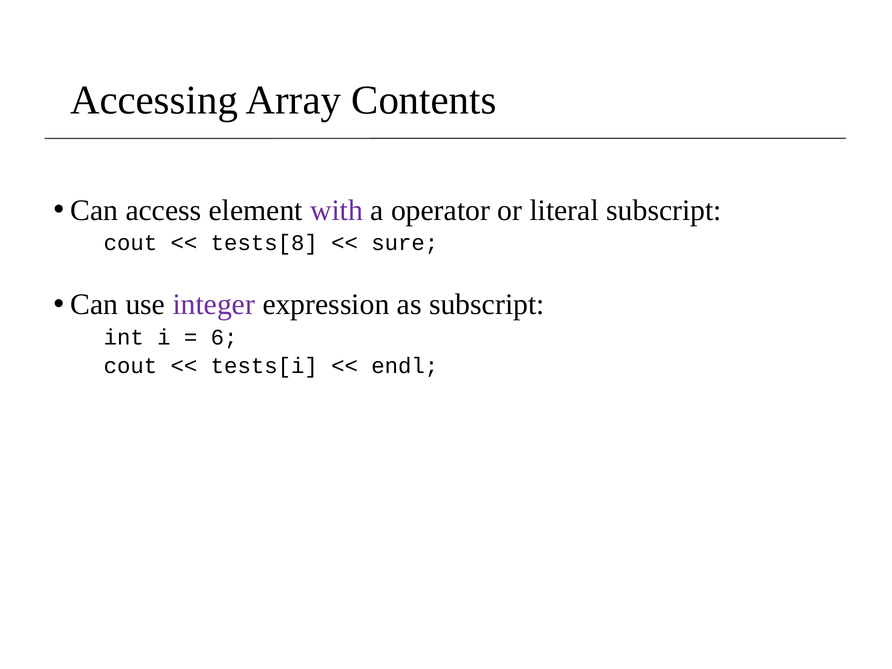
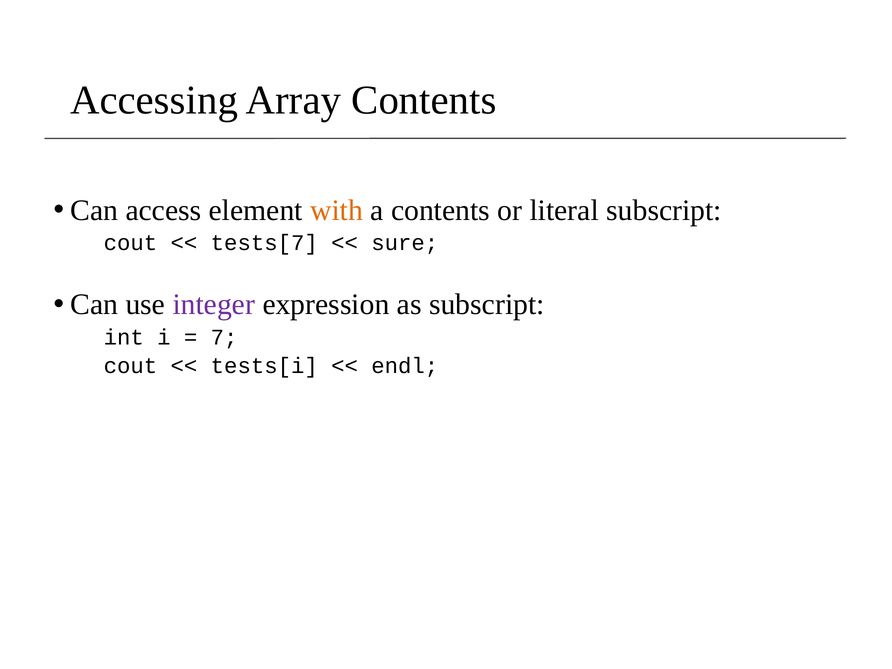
with colour: purple -> orange (337, 210)
a operator: operator -> contents (441, 210)
tests[8: tests[8 -> tests[7 (264, 243)
6: 6 -> 7 (224, 337)
